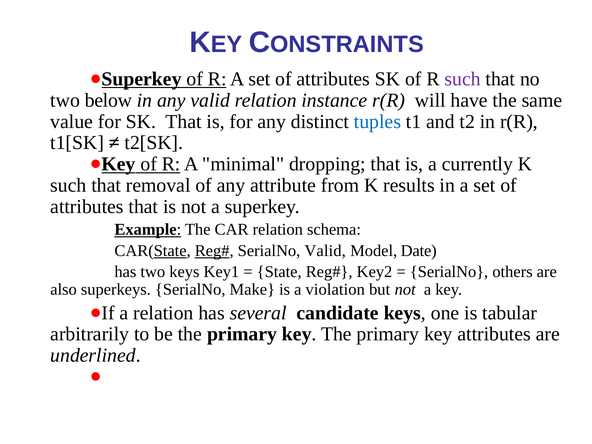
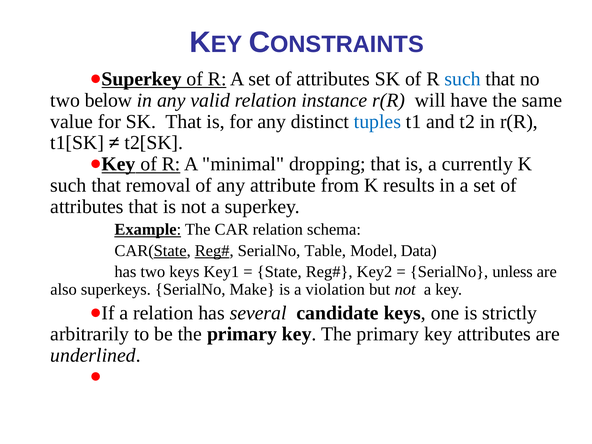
such colour: purple -> blue (463, 79)
SerialNo Valid: Valid -> Table (325, 251)
Date: Date -> Data (419, 251)
others: others -> unless (513, 272)
tabular: tabular -> strictly (510, 313)
